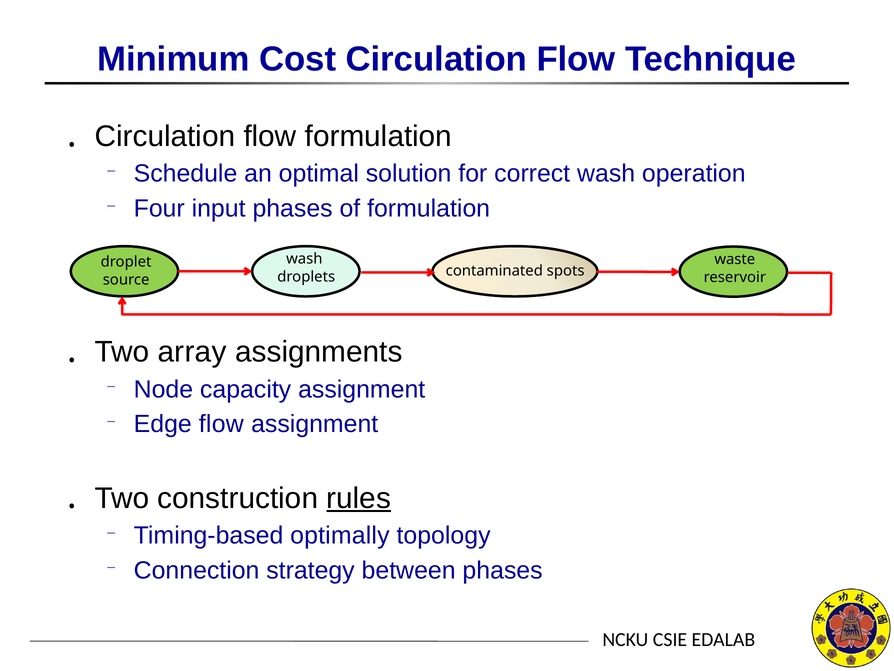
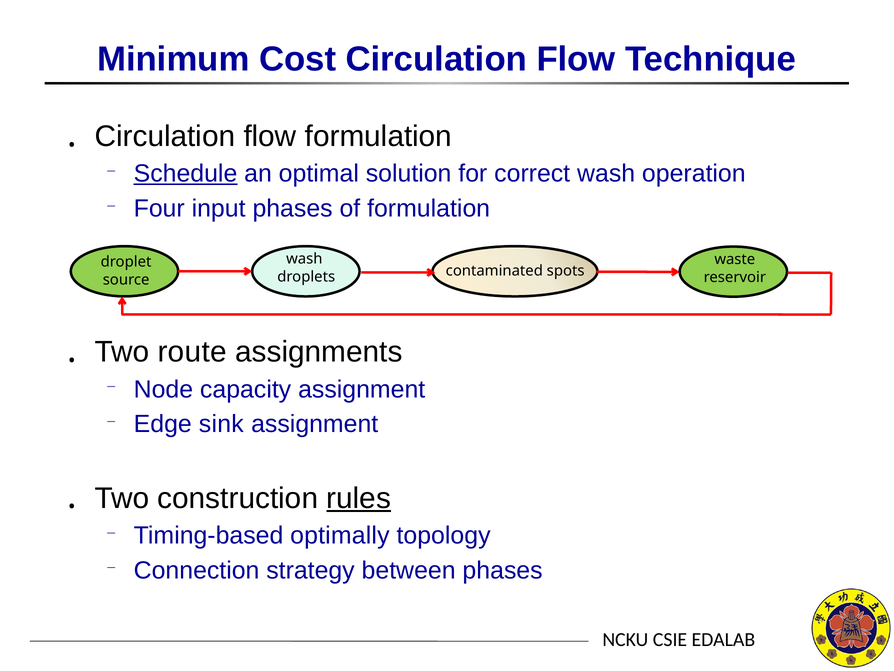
Schedule underline: none -> present (186, 174)
array: array -> route (192, 352)
Edge flow: flow -> sink (221, 424)
